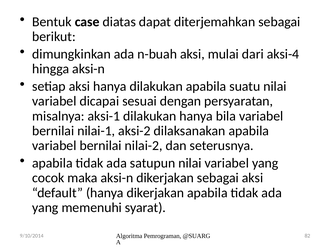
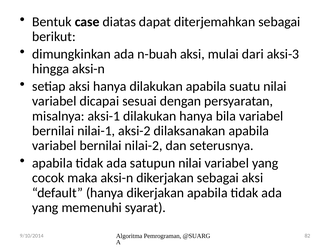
aksi-4: aksi-4 -> aksi-3 (283, 54)
